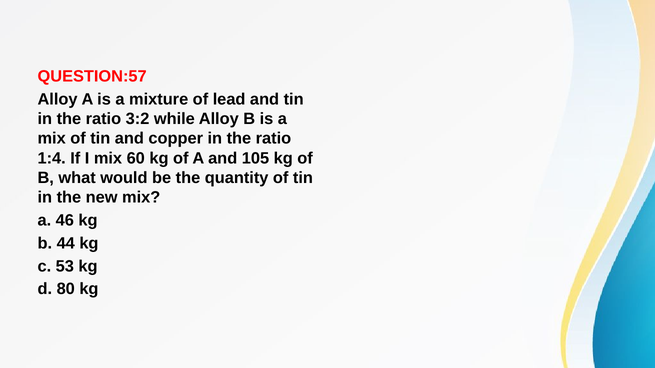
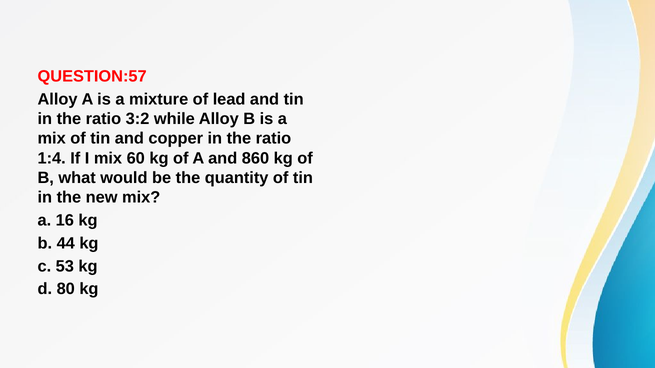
105: 105 -> 860 (255, 158)
46: 46 -> 16 (65, 221)
